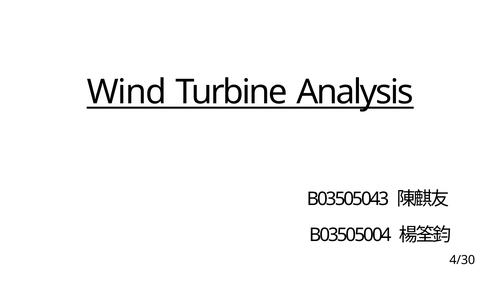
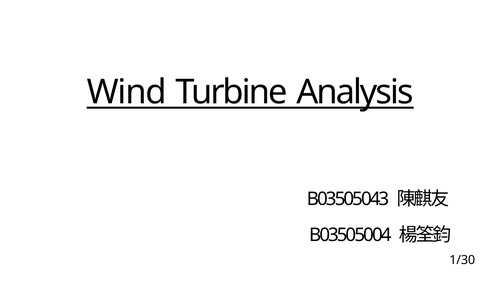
4/30: 4/30 -> 1/30 (462, 260)
